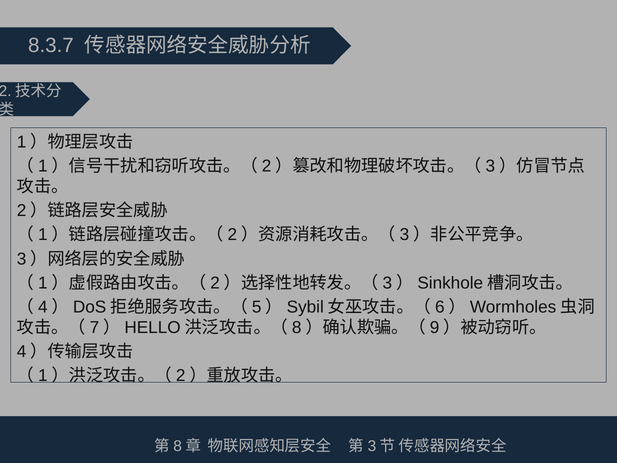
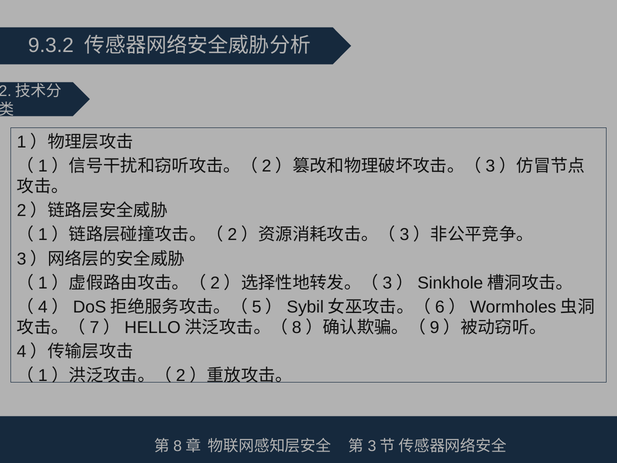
8.3.7: 8.3.7 -> 9.3.2 (51, 45)
